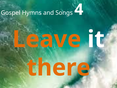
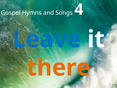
Leave colour: orange -> blue (47, 39)
